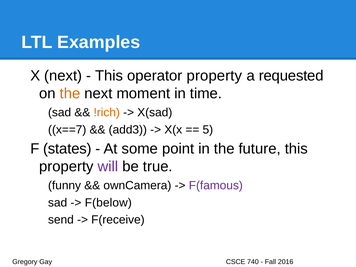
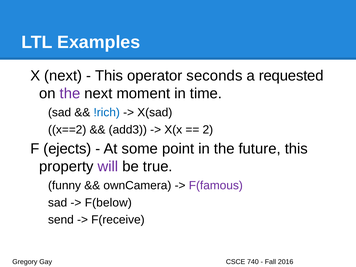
operator property: property -> seconds (214, 76)
the colour: orange -> purple (70, 94)
!rich colour: orange -> blue (107, 112)
x==7: x==7 -> x==2 (67, 130)
5: 5 -> 2 (208, 130)
states: states -> ejects (67, 149)
